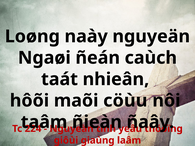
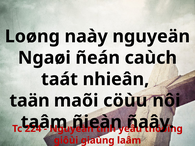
hôõi: hôõi -> taän (30, 101)
